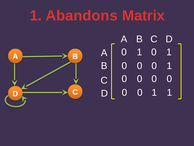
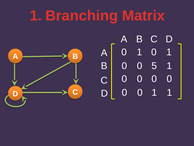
Abandons: Abandons -> Branching (82, 16)
0: 0 -> 5 (154, 66)
